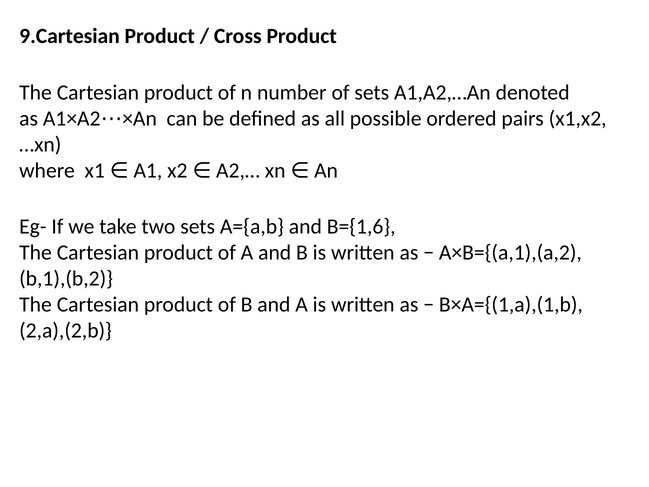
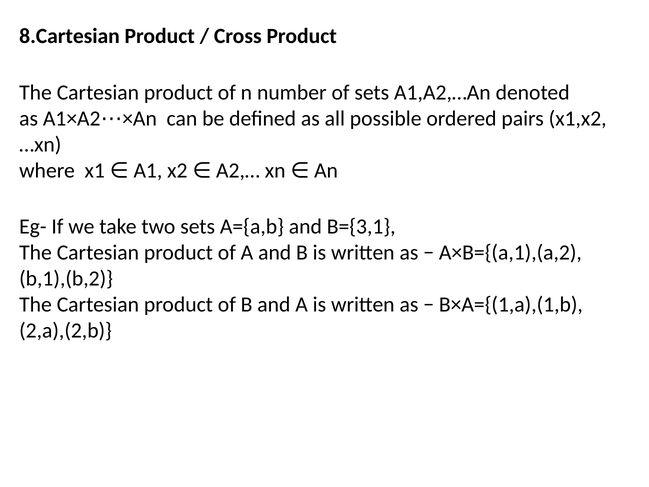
9.Cartesian: 9.Cartesian -> 8.Cartesian (69, 36)
B={1,6: B={1,6 -> B={3,1 (361, 227)
